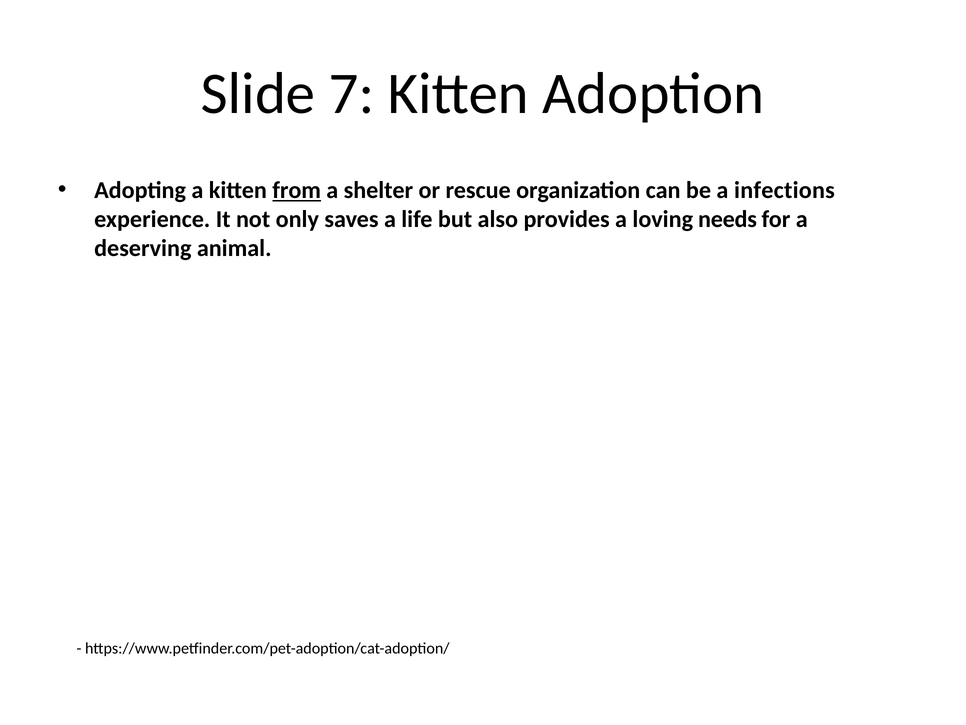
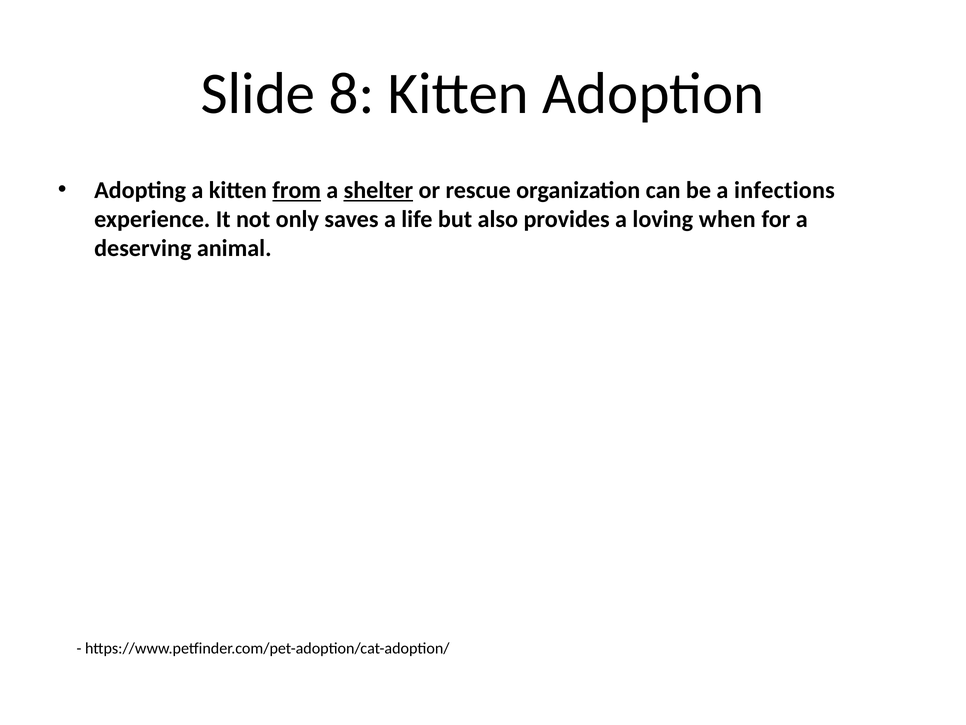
7: 7 -> 8 (351, 94)
shelter underline: none -> present (378, 190)
needs: needs -> when (727, 219)
